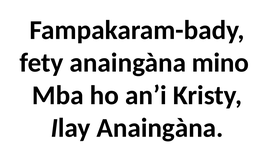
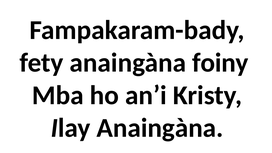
mino: mino -> foiny (220, 63)
